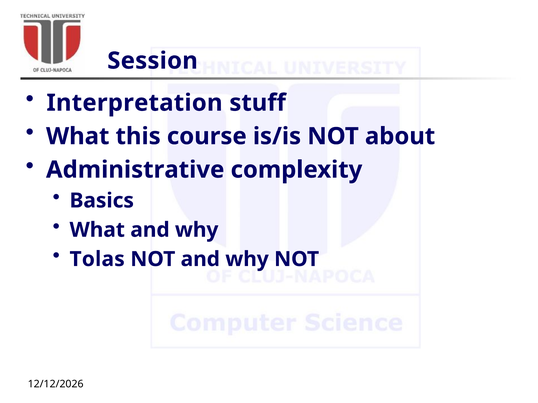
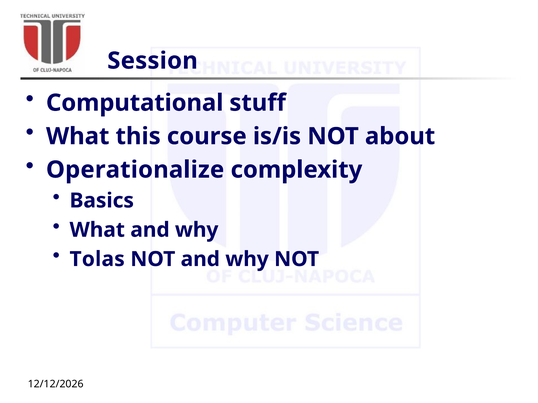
Interpretation: Interpretation -> Computational (135, 103)
Administrative: Administrative -> Operationalize (135, 170)
